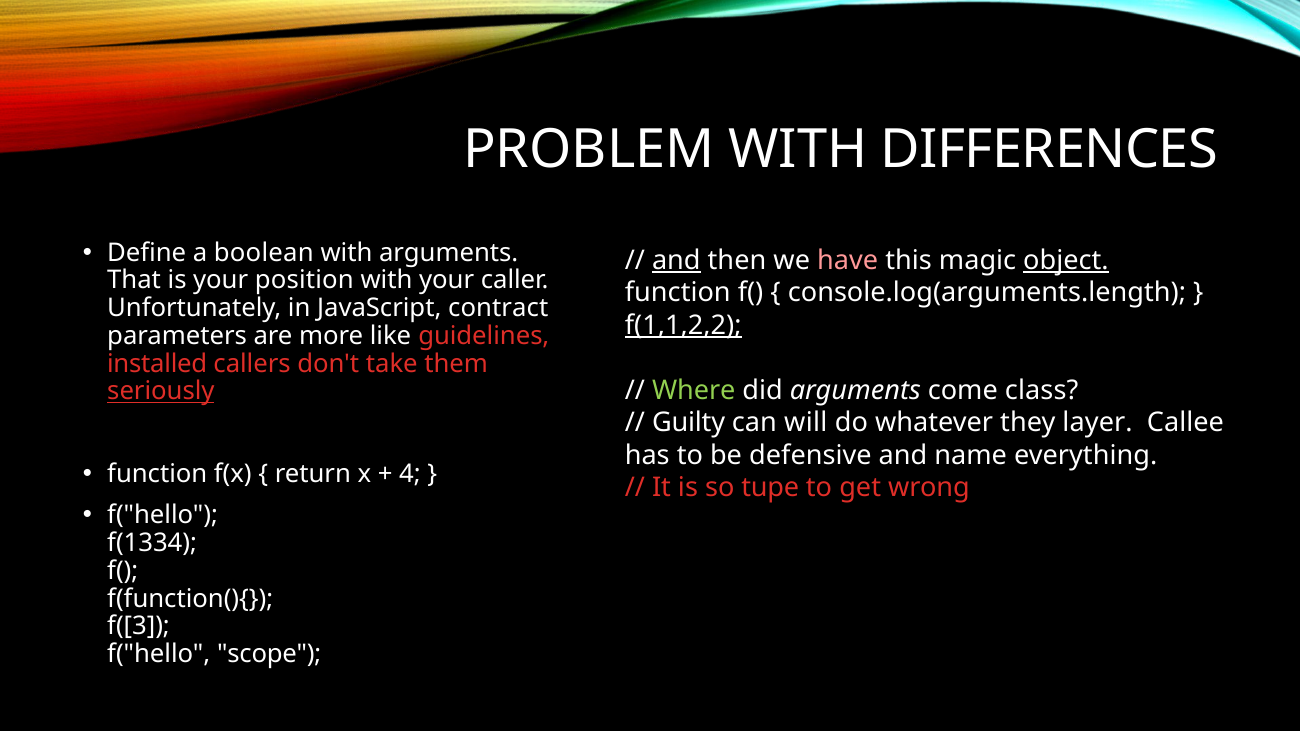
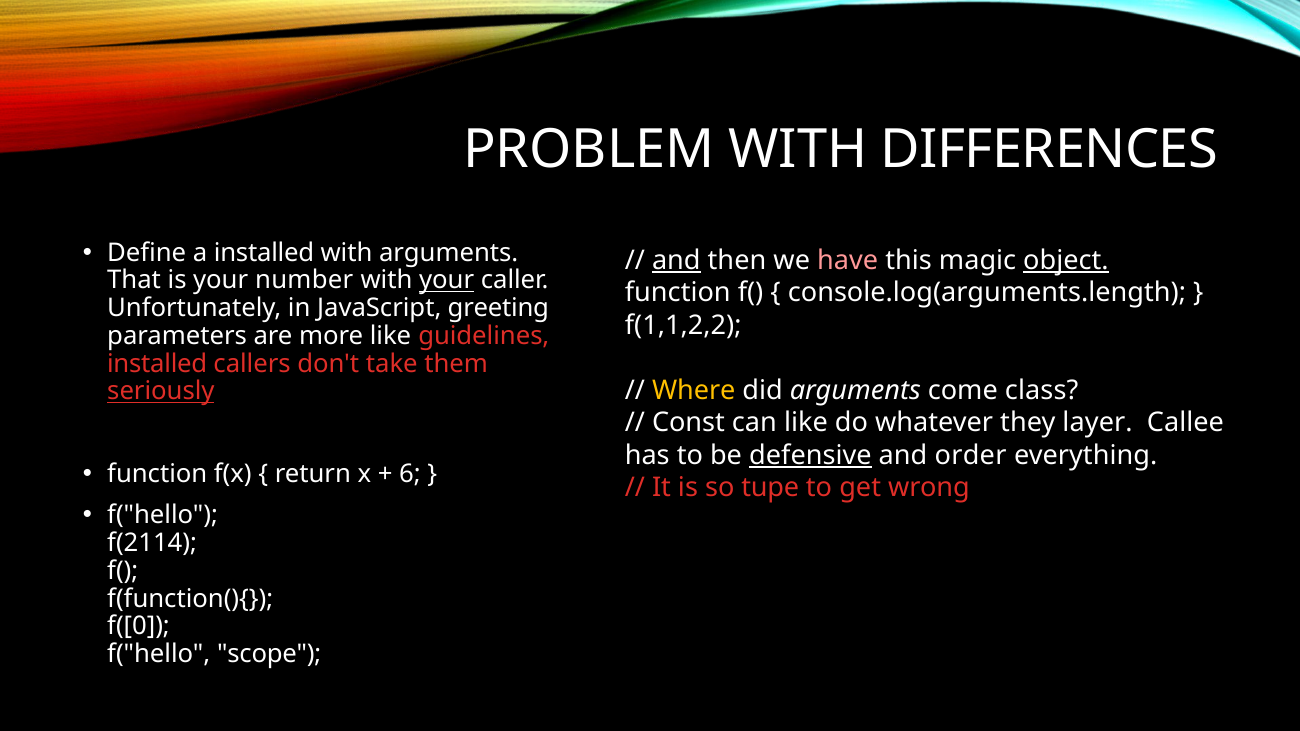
a boolean: boolean -> installed (264, 253)
position: position -> number (304, 280)
your underline: none -> present (447, 280)
contract: contract -> greeting (498, 308)
f(1,1,2,2 underline: present -> none (683, 325)
Where colour: light green -> yellow (694, 390)
Guilty: Guilty -> Const (688, 423)
can will: will -> like (806, 423)
defensive underline: none -> present (810, 456)
name: name -> order (971, 456)
4: 4 -> 6 (410, 474)
f(1334: f(1334 -> f(2114 (152, 543)
f([3: f([3 -> f([0 (139, 627)
